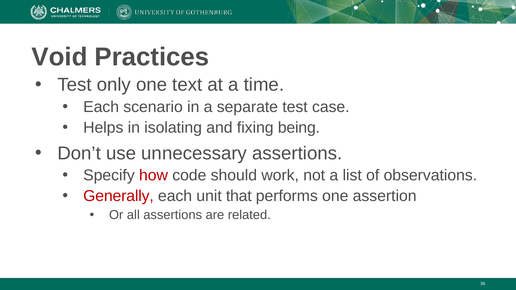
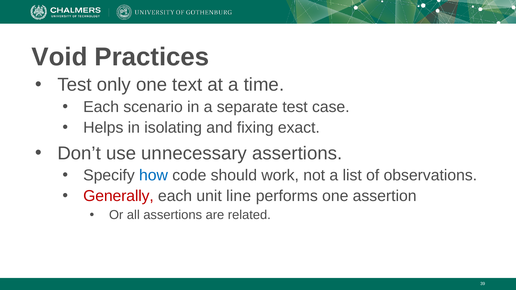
being: being -> exact (299, 128)
how colour: red -> blue (153, 176)
that: that -> line (239, 196)
